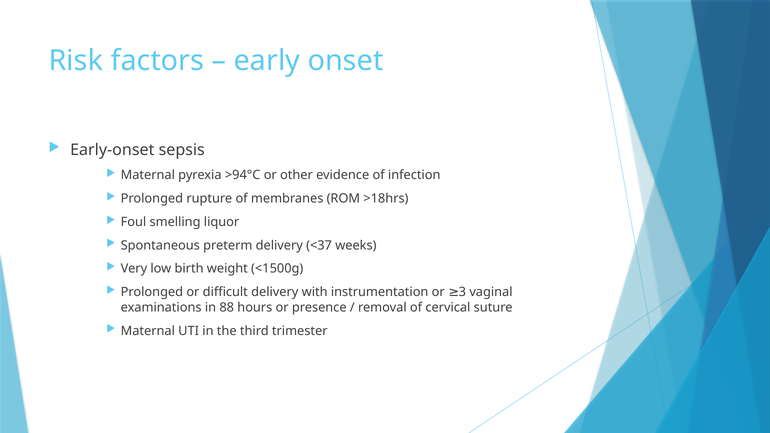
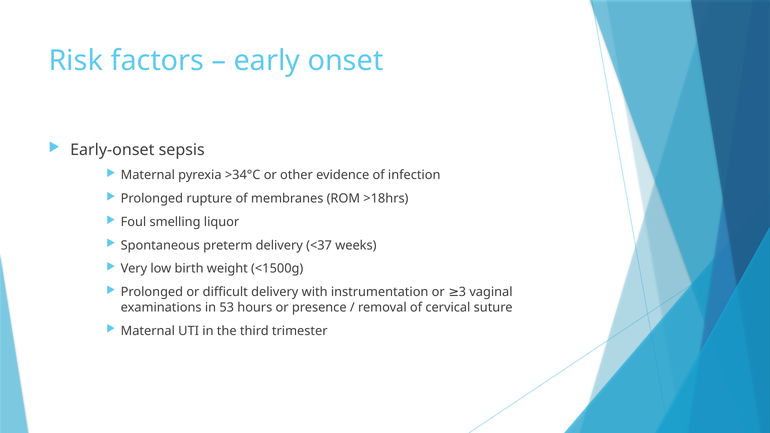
>94°C: >94°C -> >34°C (243, 175)
88: 88 -> 53 (227, 308)
